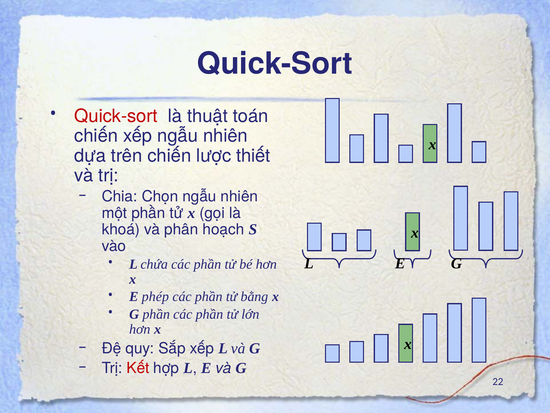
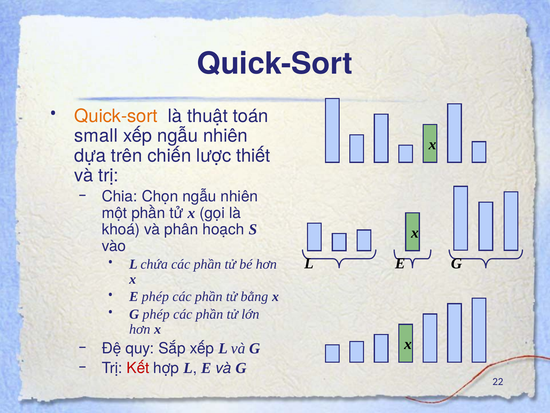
Quick-sort colour: red -> orange (116, 116)
chiến: chiến -> small (96, 136)
G phần: phần -> phép (156, 314)
